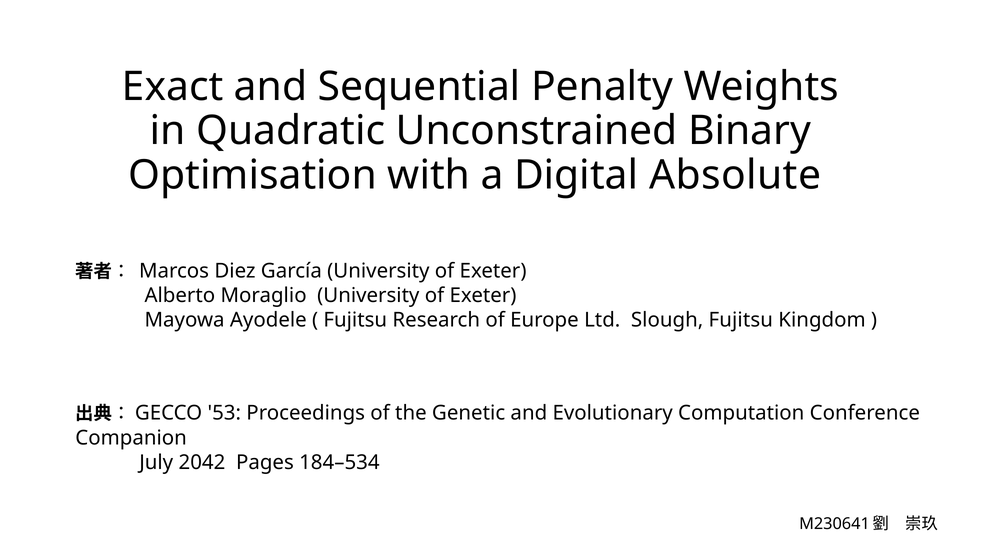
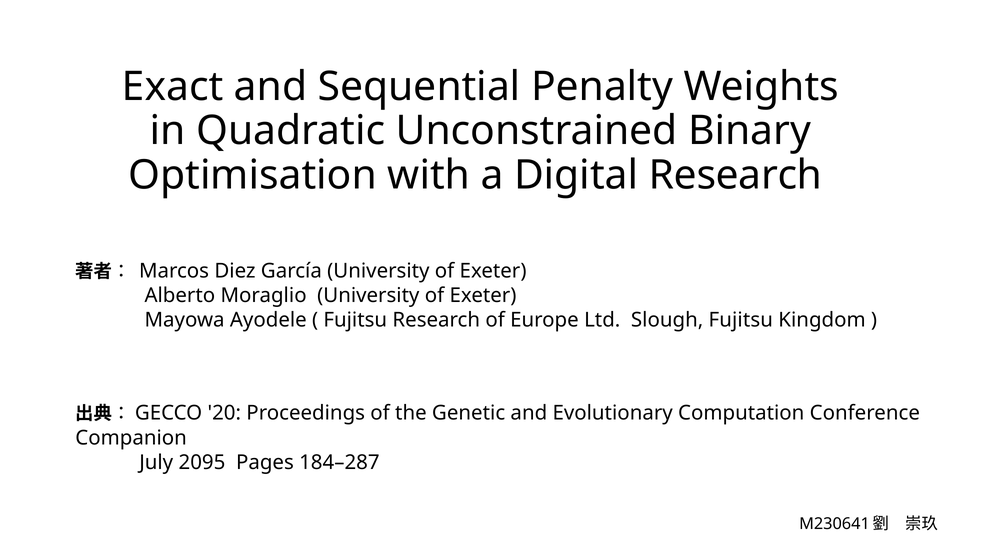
Digital Absolute: Absolute -> Research (735, 175)
53: 53 -> 20 (224, 413)
2042: 2042 -> 2095 (202, 462)
184–534: 184–534 -> 184–287 (339, 462)
